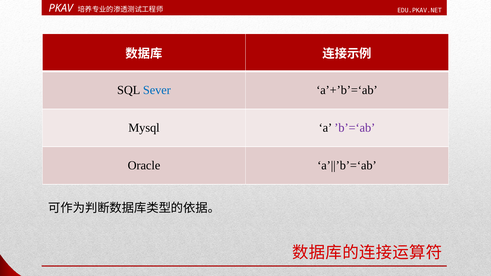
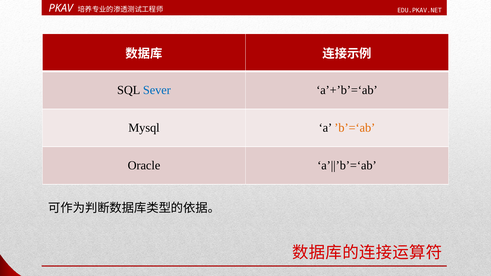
’b’=‘ab colour: purple -> orange (355, 128)
